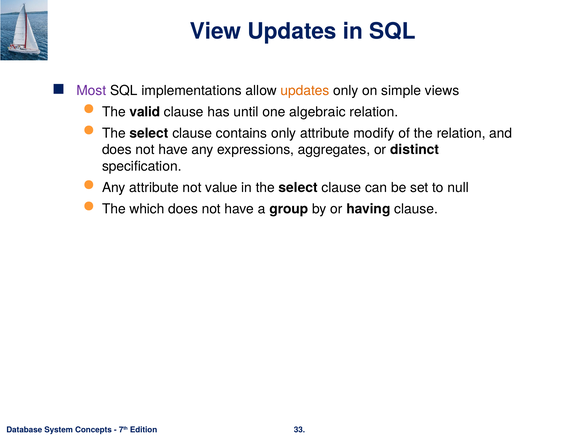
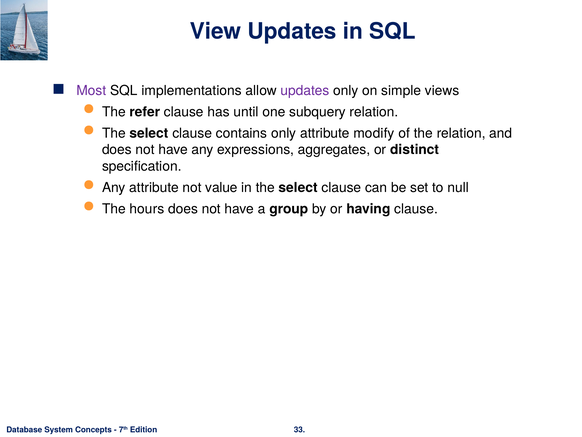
updates colour: orange -> purple (305, 90)
valid: valid -> refer (145, 112)
algebraic: algebraic -> subquery (318, 112)
which: which -> hours (147, 209)
